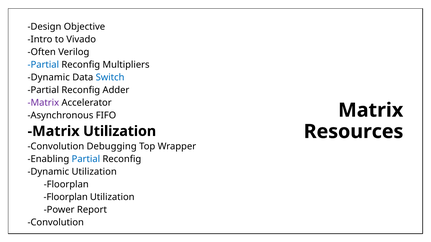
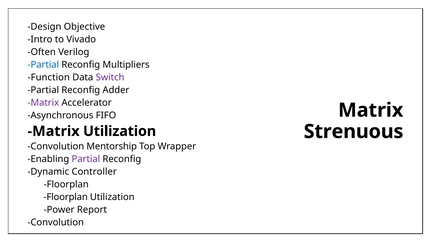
Dynamic: Dynamic -> Function (49, 77)
Switch colour: blue -> purple (110, 77)
Resources: Resources -> Strenuous (354, 132)
Debugging: Debugging -> Mentorship (112, 147)
Partial colour: blue -> purple (86, 159)
Dynamic Utilization: Utilization -> Controller (94, 172)
